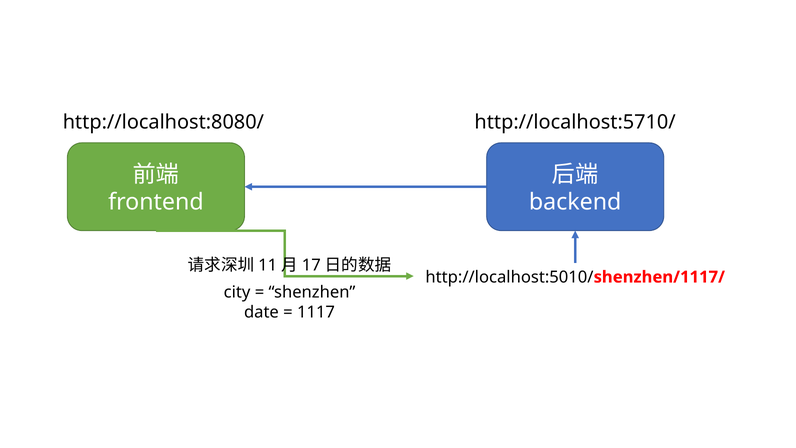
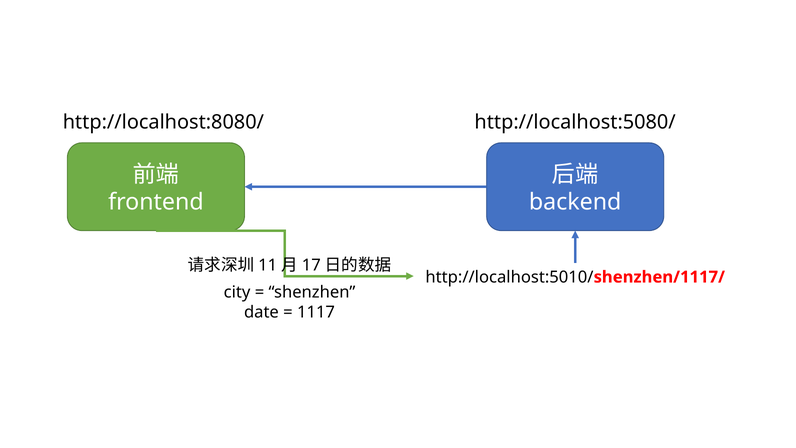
http://localhost:5710/: http://localhost:5710/ -> http://localhost:5080/ (575, 122)
